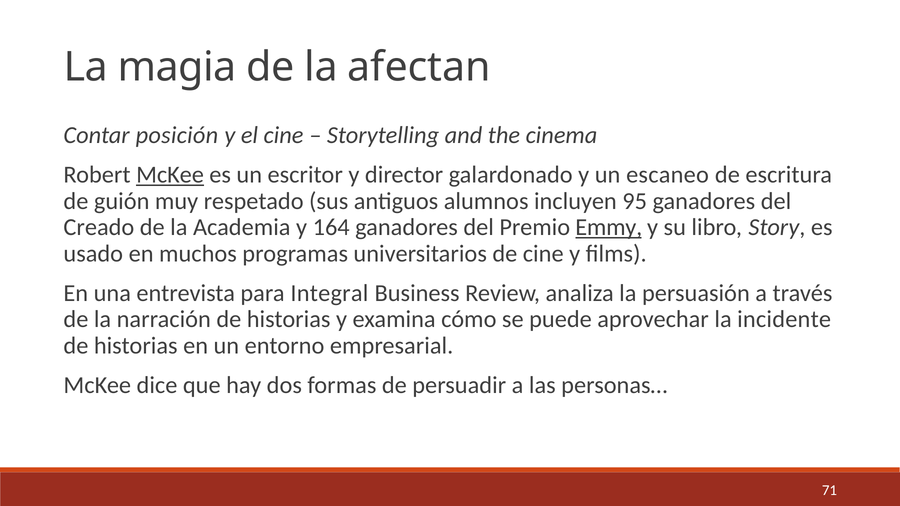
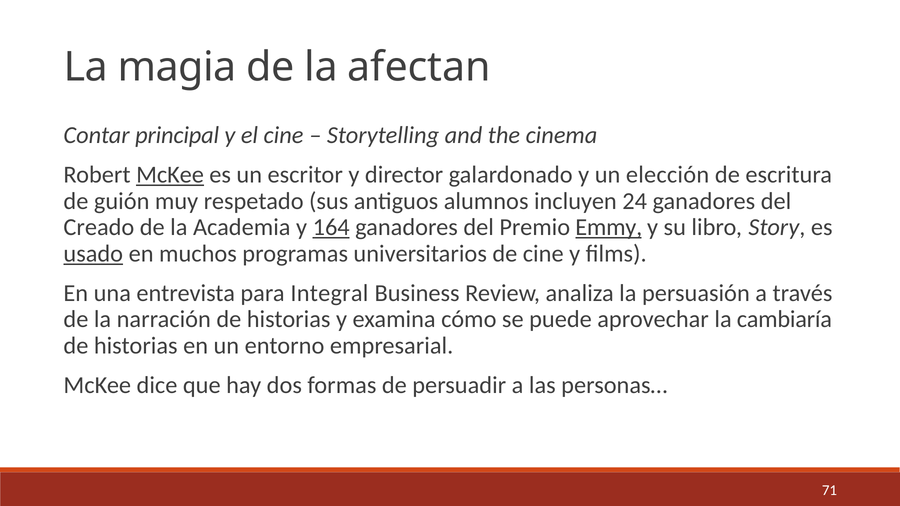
posición: posición -> principal (177, 135)
escaneo: escaneo -> elección (668, 175)
95: 95 -> 24 (635, 201)
164 underline: none -> present (331, 227)
usado underline: none -> present (93, 254)
incidente: incidente -> cambiaría (784, 320)
